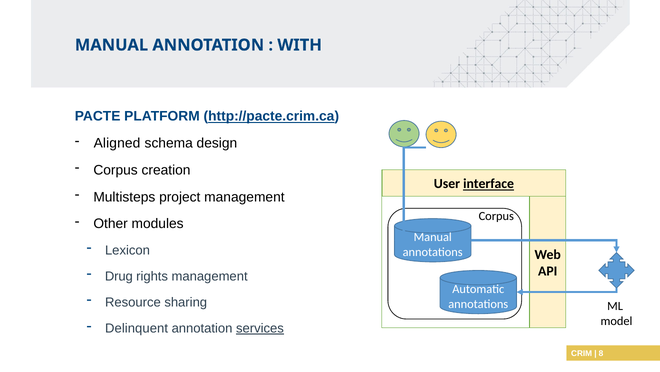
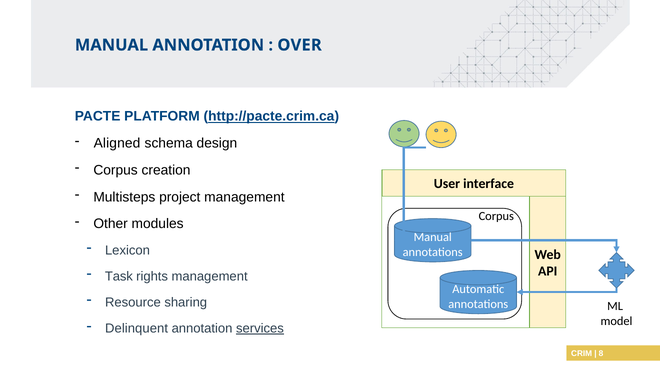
WITH: WITH -> OVER (300, 45)
interface underline: present -> none (489, 184)
Drug: Drug -> Task (119, 276)
